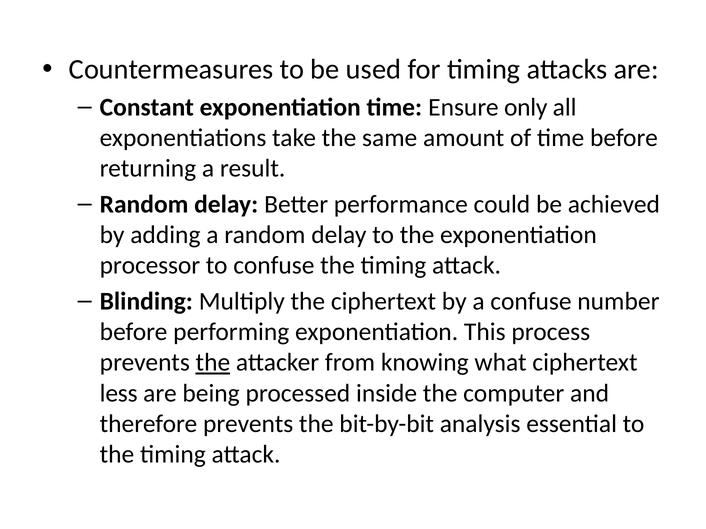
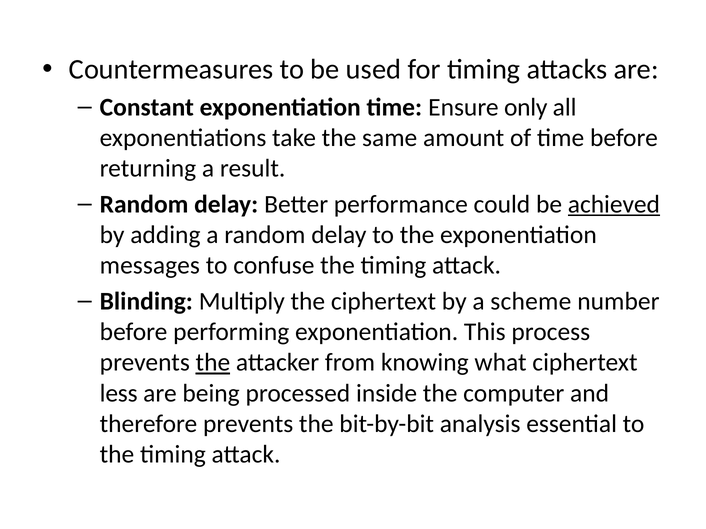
achieved underline: none -> present (614, 205)
processor: processor -> messages (150, 266)
a confuse: confuse -> scheme (531, 302)
